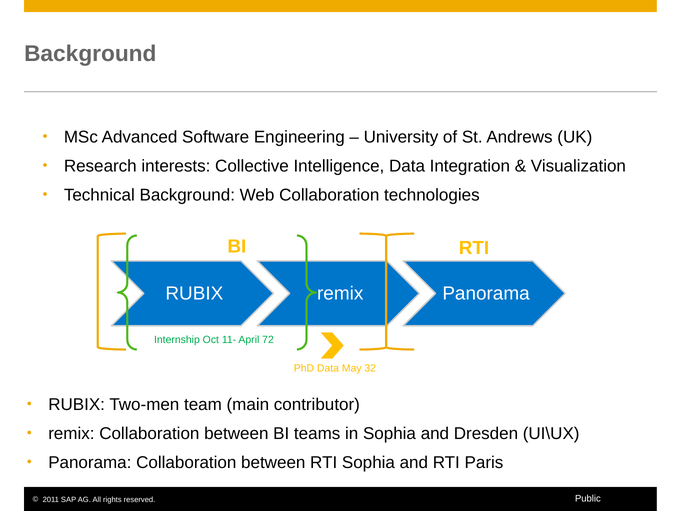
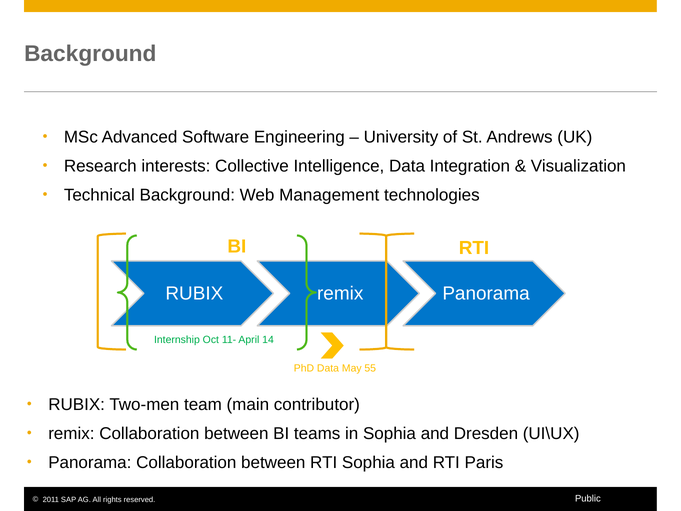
Web Collaboration: Collaboration -> Management (329, 195)
72: 72 -> 14 (268, 340)
32: 32 -> 55 (370, 368)
